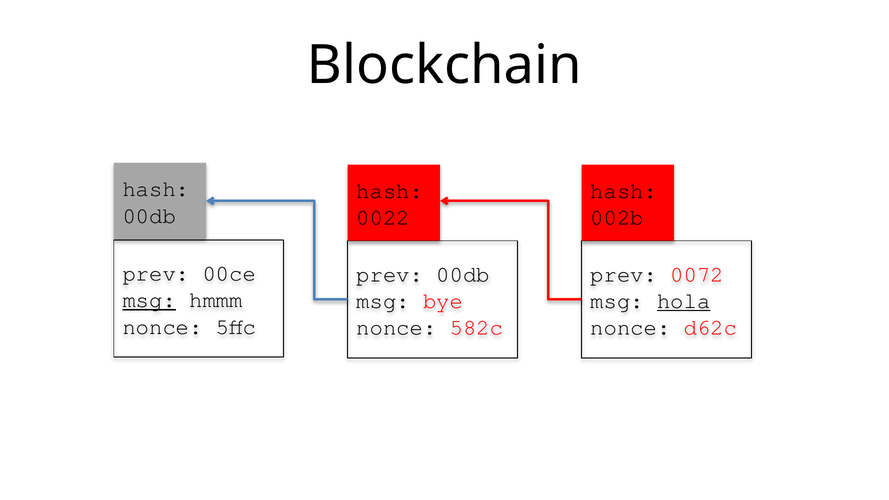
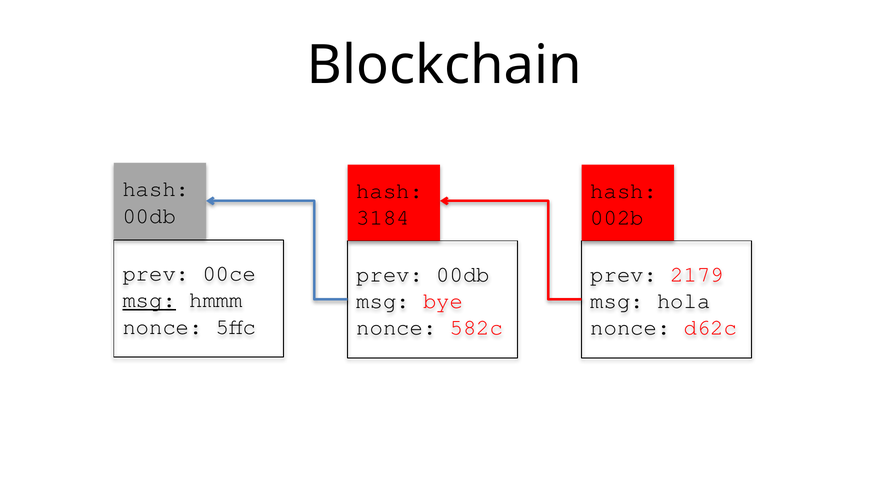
0022: 0022 -> 3184 (383, 218)
0072: 0072 -> 2179 (697, 274)
hola underline: present -> none (684, 301)
